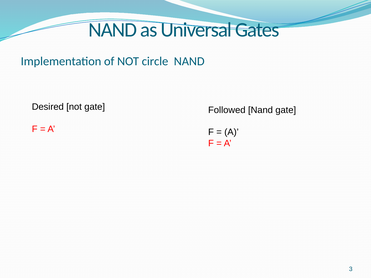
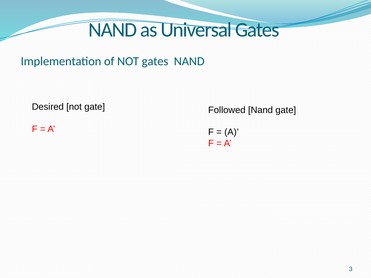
NOT circle: circle -> gates (155, 61)
